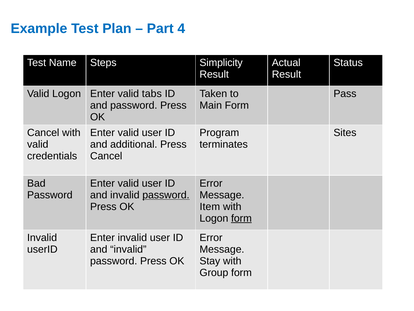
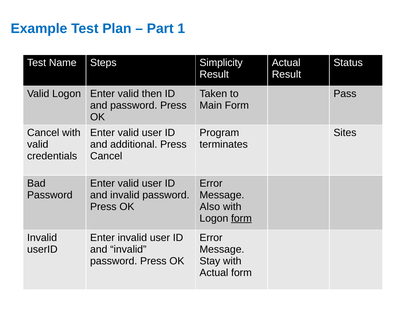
4: 4 -> 1 (181, 28)
tabs: tabs -> then (152, 94)
password underline: present -> none (166, 195)
Item: Item -> Also (210, 206)
Group: Group -> Actual (214, 272)
